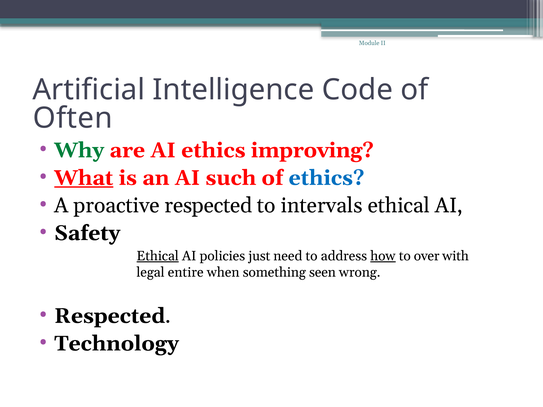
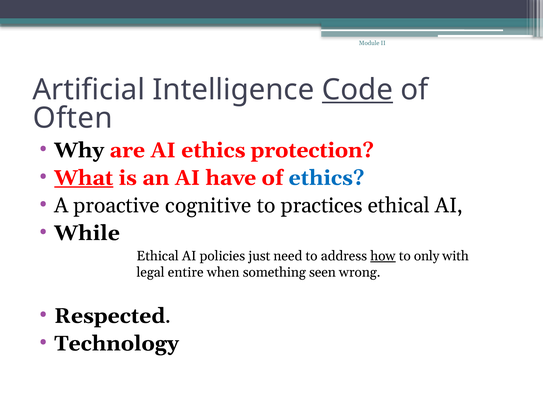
Code underline: none -> present (357, 90)
Why colour: green -> black (79, 150)
improving: improving -> protection (312, 150)
such: such -> have (231, 178)
proactive respected: respected -> cognitive (208, 206)
intervals: intervals -> practices (322, 206)
Safety: Safety -> While (87, 233)
Ethical underline: present -> none (158, 256)
over: over -> only (427, 256)
